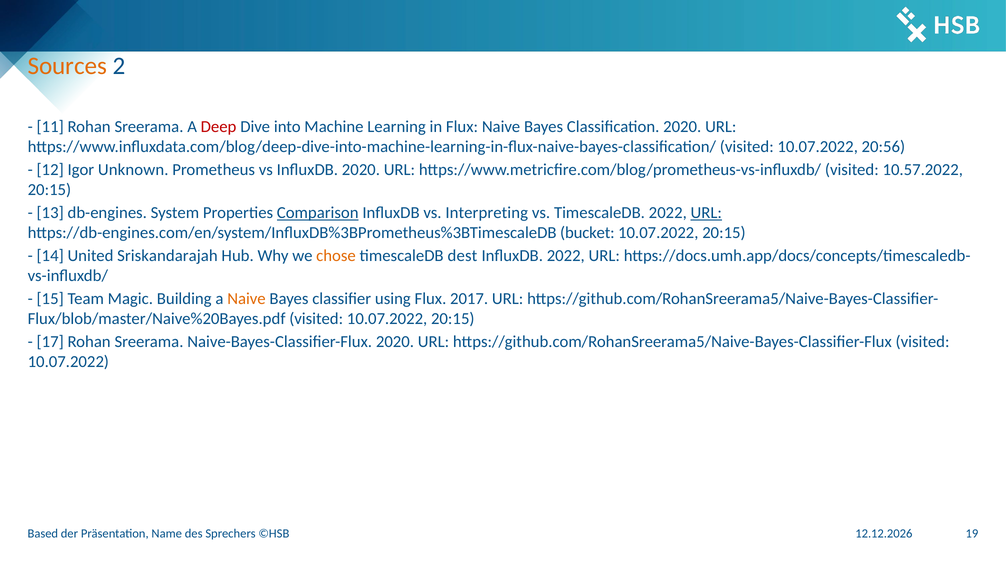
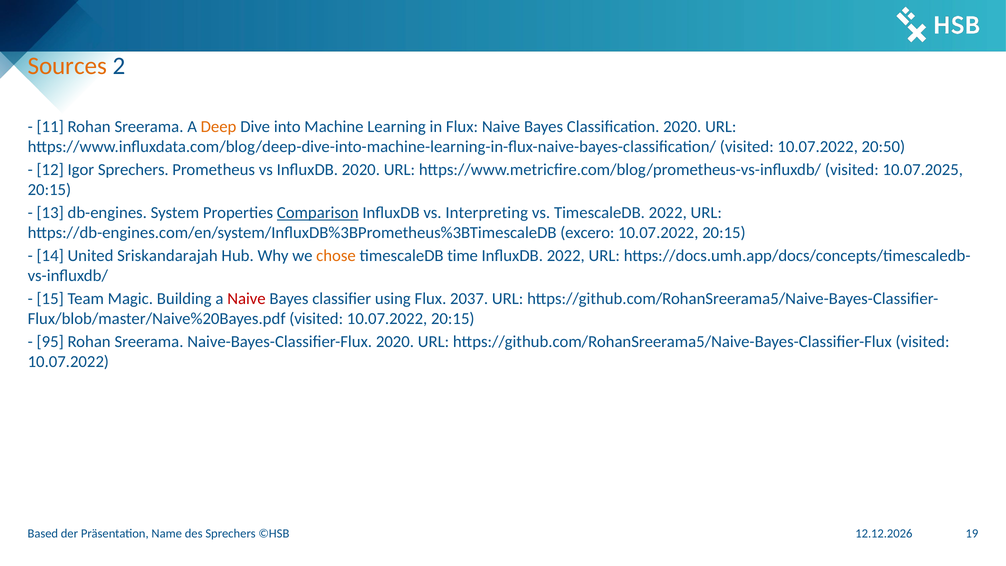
Deep colour: red -> orange (219, 126)
20:56: 20:56 -> 20:50 (883, 147)
Igor Unknown: Unknown -> Sprechers (133, 170)
10.57.2022: 10.57.2022 -> 10.07.2025 (923, 170)
URL underline: present -> none (706, 213)
bucket: bucket -> excero (587, 233)
dest: dest -> time (463, 256)
Naive colour: orange -> red (246, 299)
2017: 2017 -> 2037 (469, 299)
17: 17 -> 95 (50, 342)
